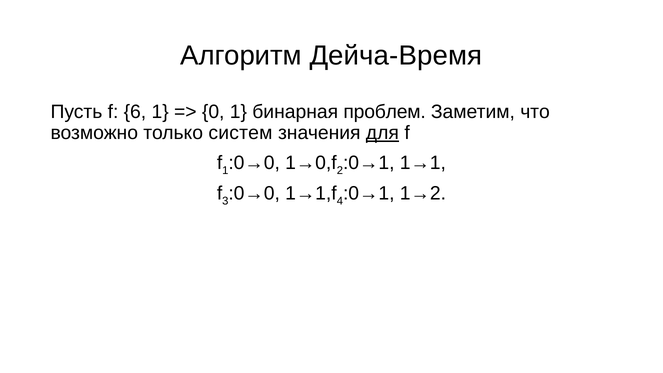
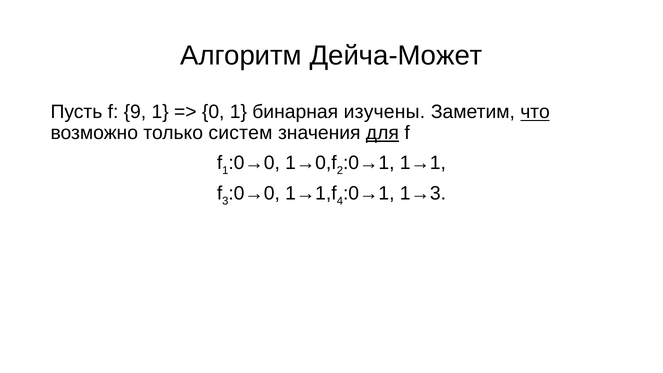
Дейча-Время: Дейча-Время -> Дейча-Может (396, 56)
6: 6 -> 9 (135, 112)
проблем: проблем -> изучены (384, 112)
что underline: none -> present (535, 112)
1→2: 1→2 -> 1→3 (423, 194)
